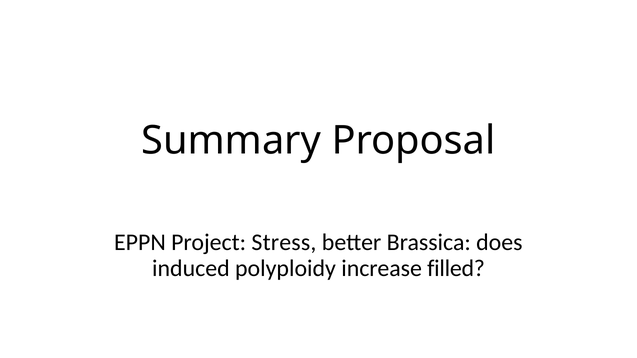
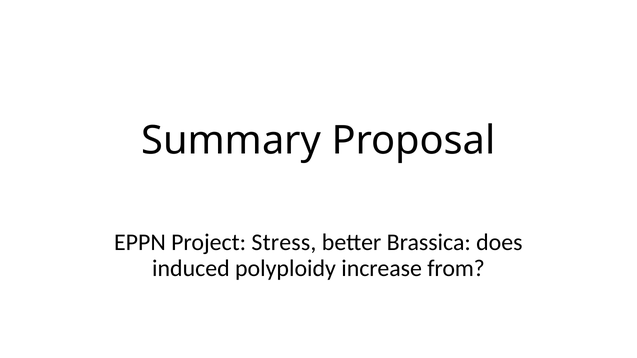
filled: filled -> from (456, 269)
